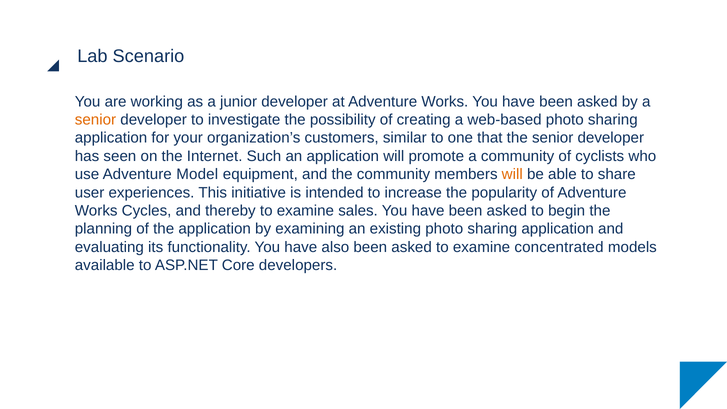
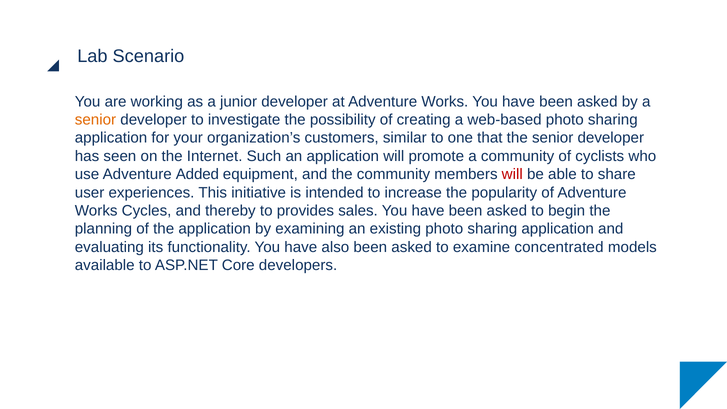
Model: Model -> Added (197, 174)
will colour: orange -> red (512, 174)
thereby to examine: examine -> provides (305, 211)
